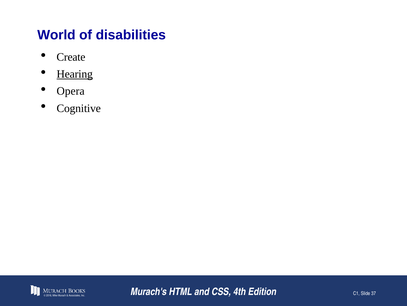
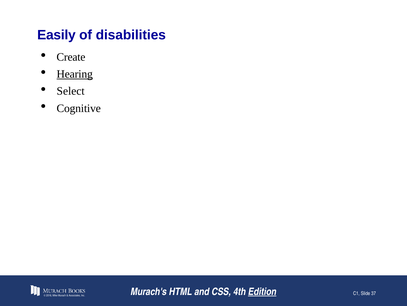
World: World -> Easily (56, 35)
Opera: Opera -> Select (71, 91)
Edition underline: none -> present (262, 291)
